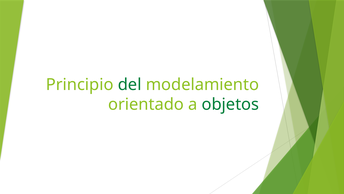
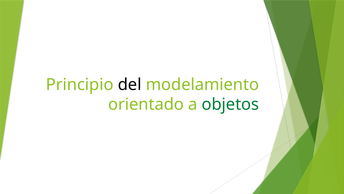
del colour: green -> black (130, 84)
